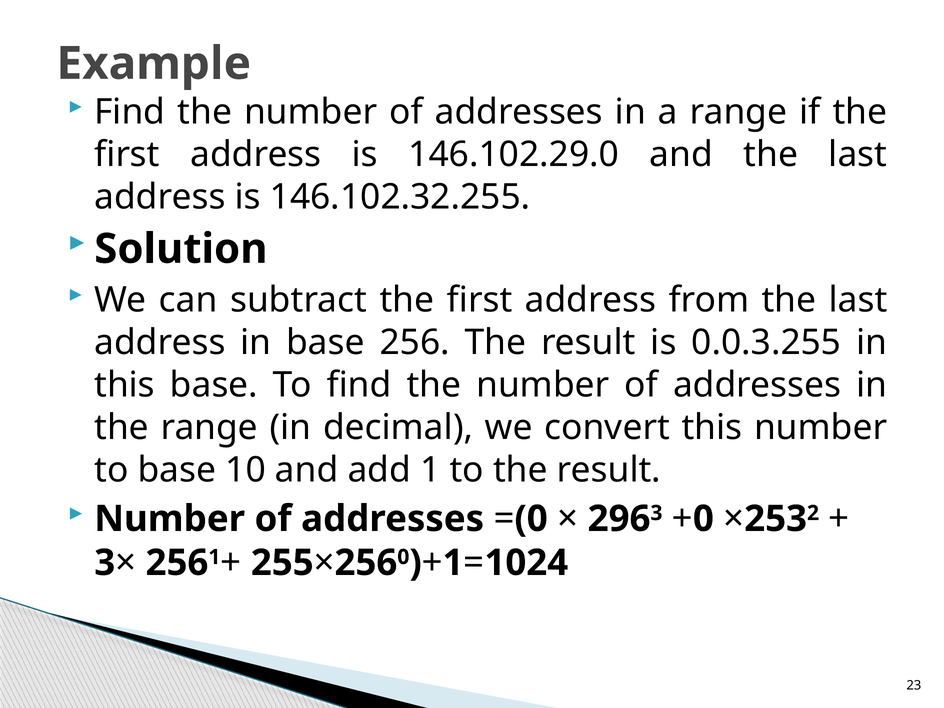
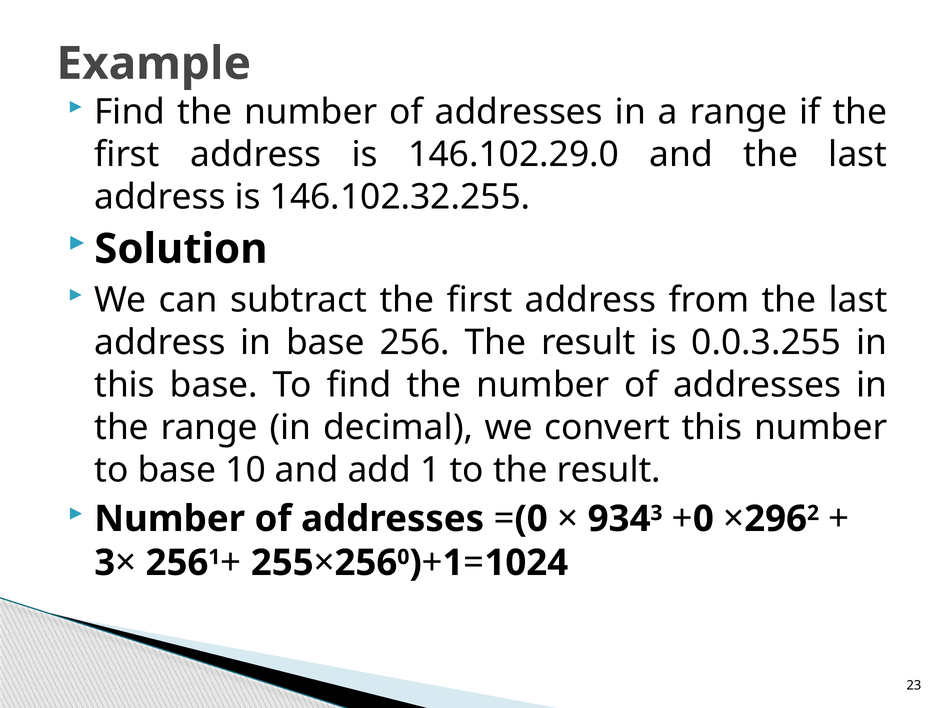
296: 296 -> 934 (619, 519)
253: 253 -> 296 (776, 519)
